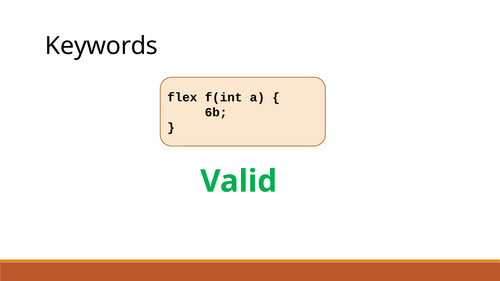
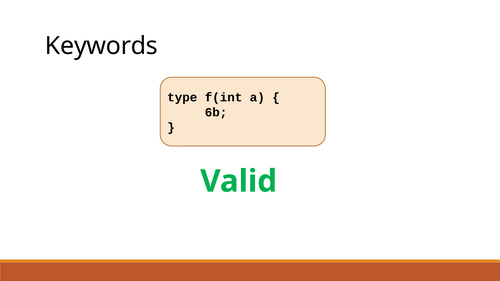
flex: flex -> type (182, 98)
